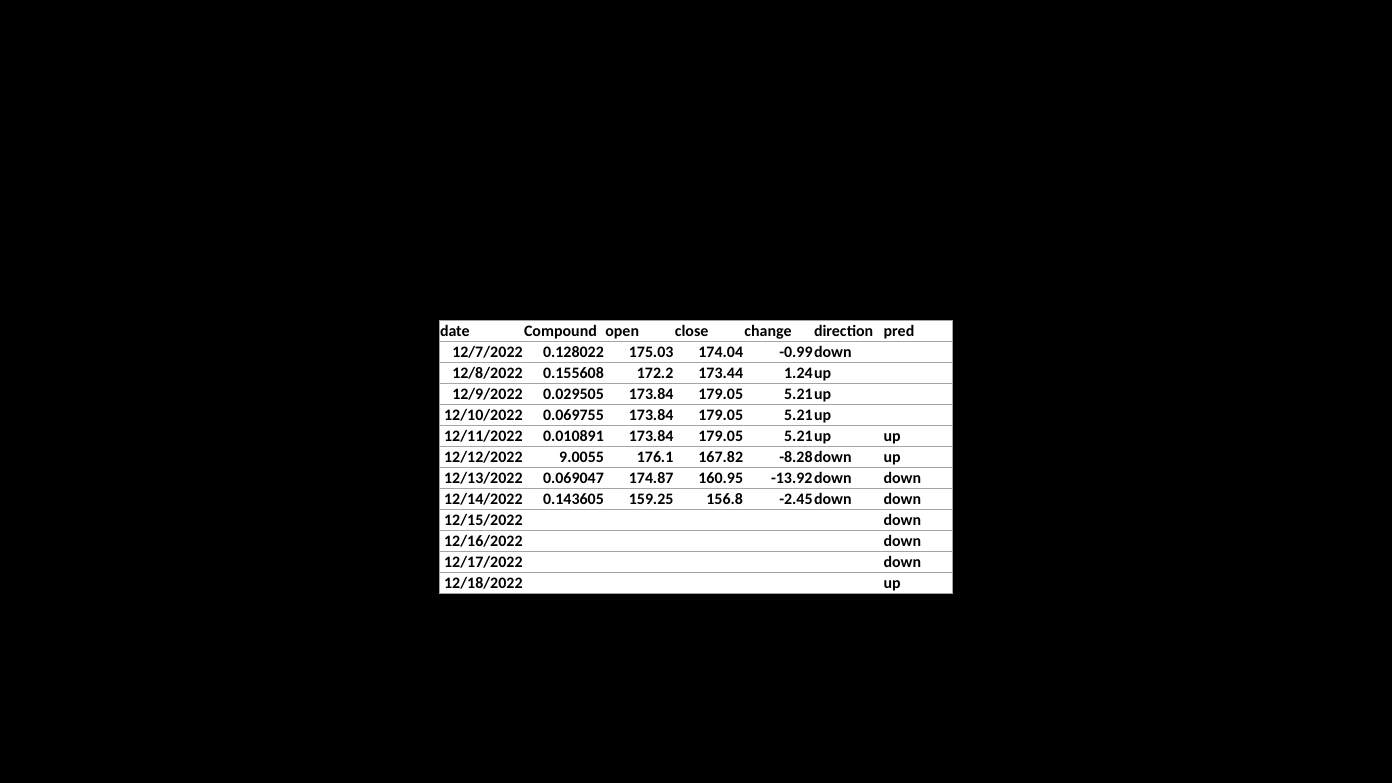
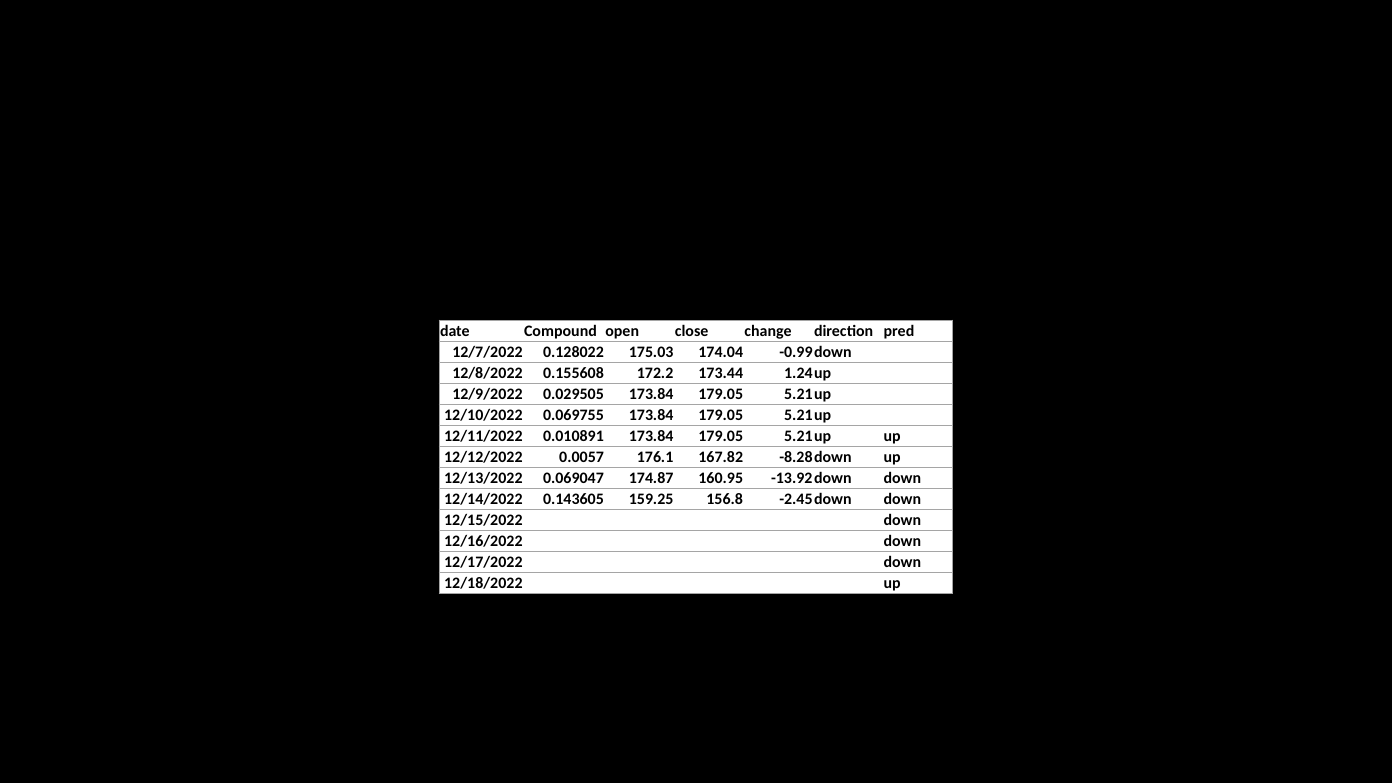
9.0055: 9.0055 -> 0.0057 (582, 458)
